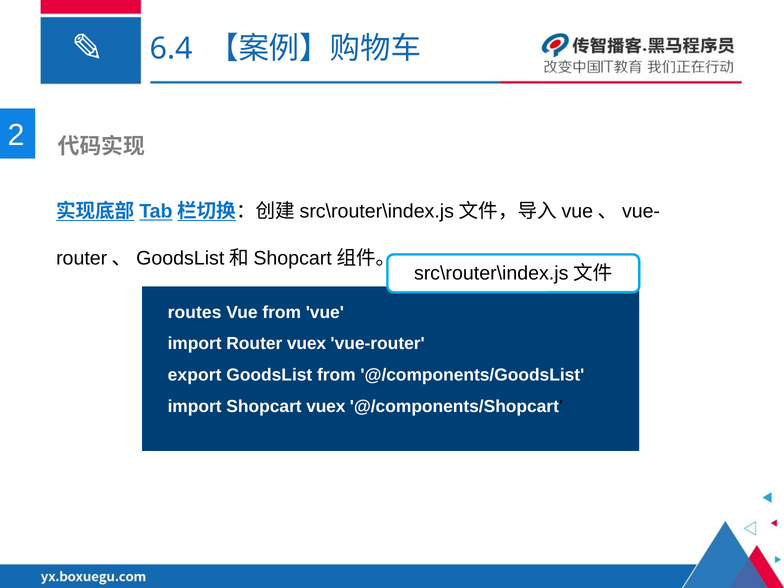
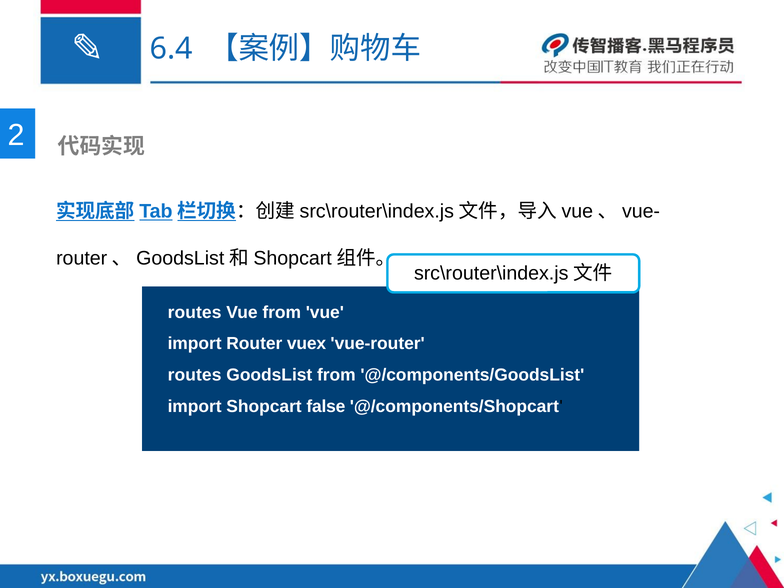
export: export -> routes (195, 375)
Shopcart vuex: vuex -> false (326, 406)
